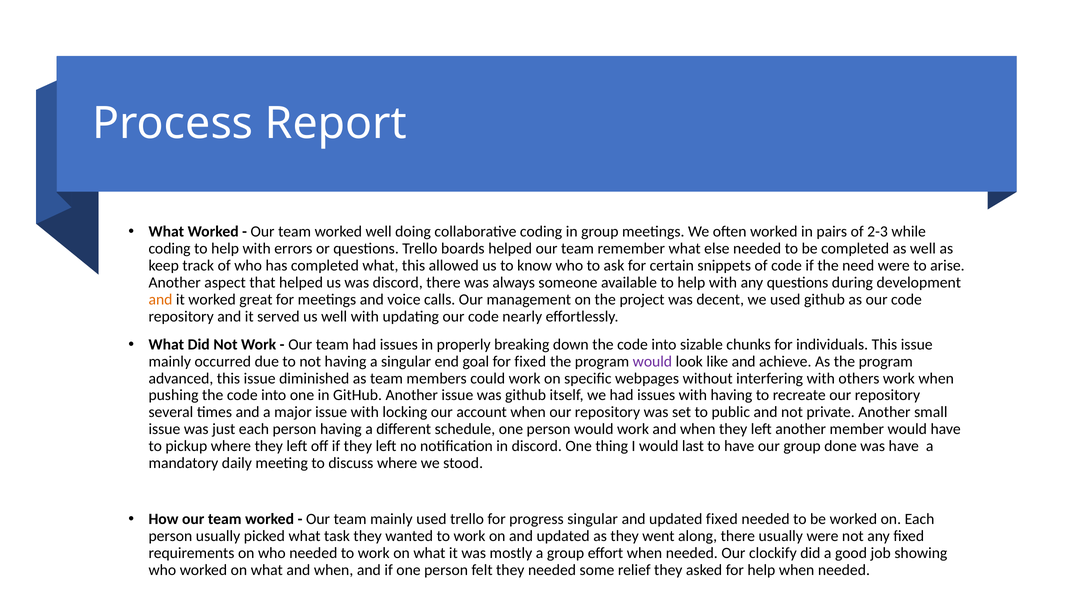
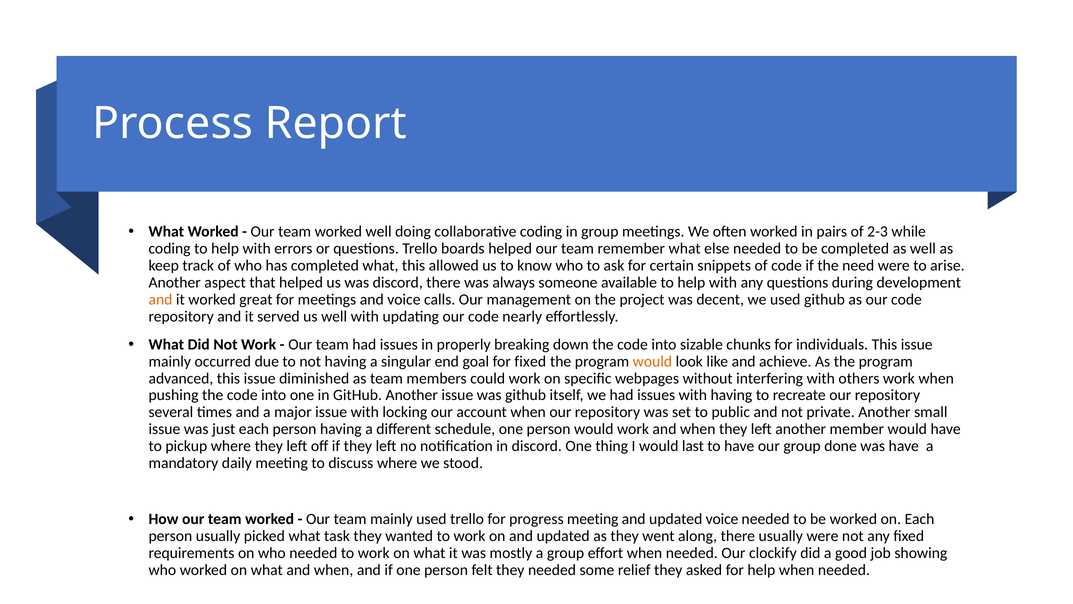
would colour: purple -> orange (652, 361)
progress singular: singular -> meeting (593, 519)
updated fixed: fixed -> voice (722, 519)
